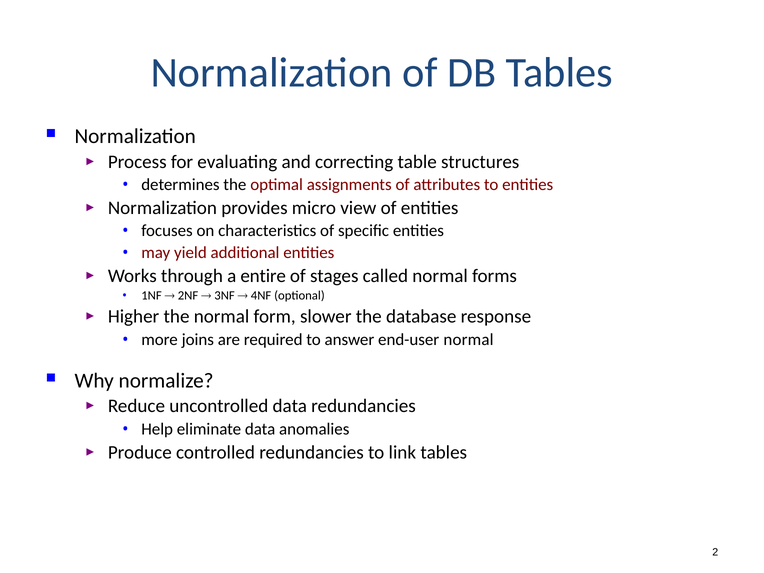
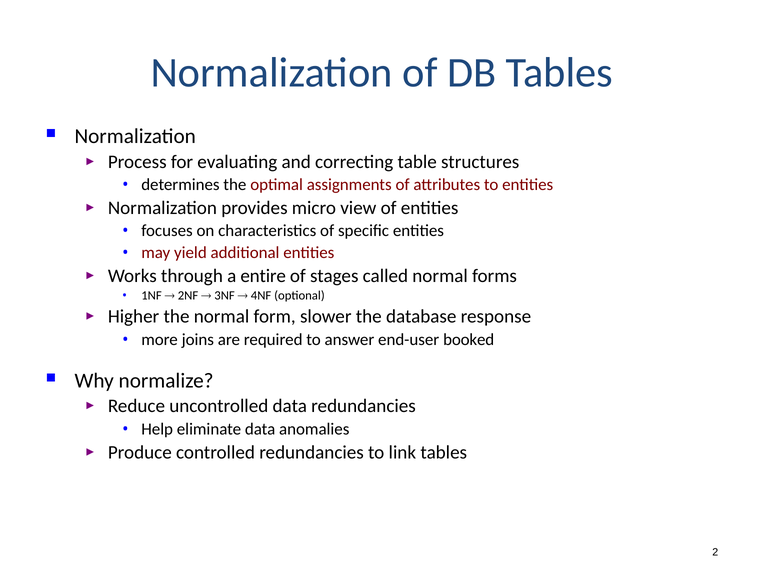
end-user normal: normal -> booked (469, 339)
